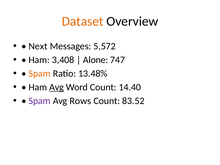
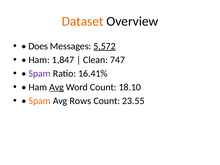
Next: Next -> Does (38, 46)
5,572 underline: none -> present (105, 46)
3,408: 3,408 -> 1,847 (63, 60)
Alone: Alone -> Clean (96, 60)
Spam colour: orange -> purple (40, 74)
13.48%: 13.48% -> 16.41% (93, 74)
14.40: 14.40 -> 18.10 (130, 87)
Spam colour: purple -> orange (40, 101)
83.52: 83.52 -> 23.55 (133, 101)
